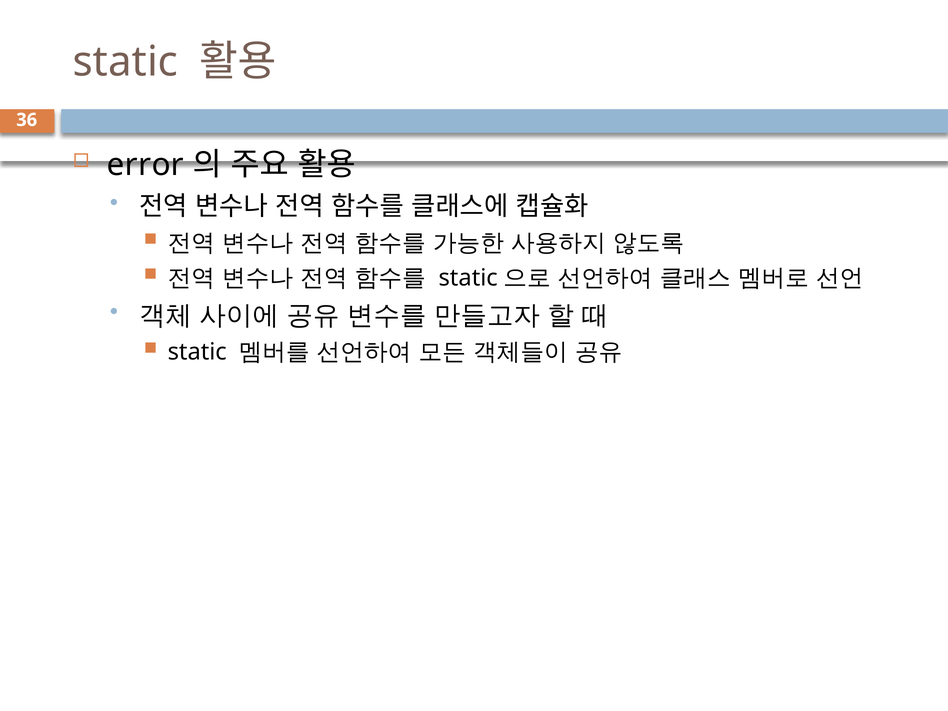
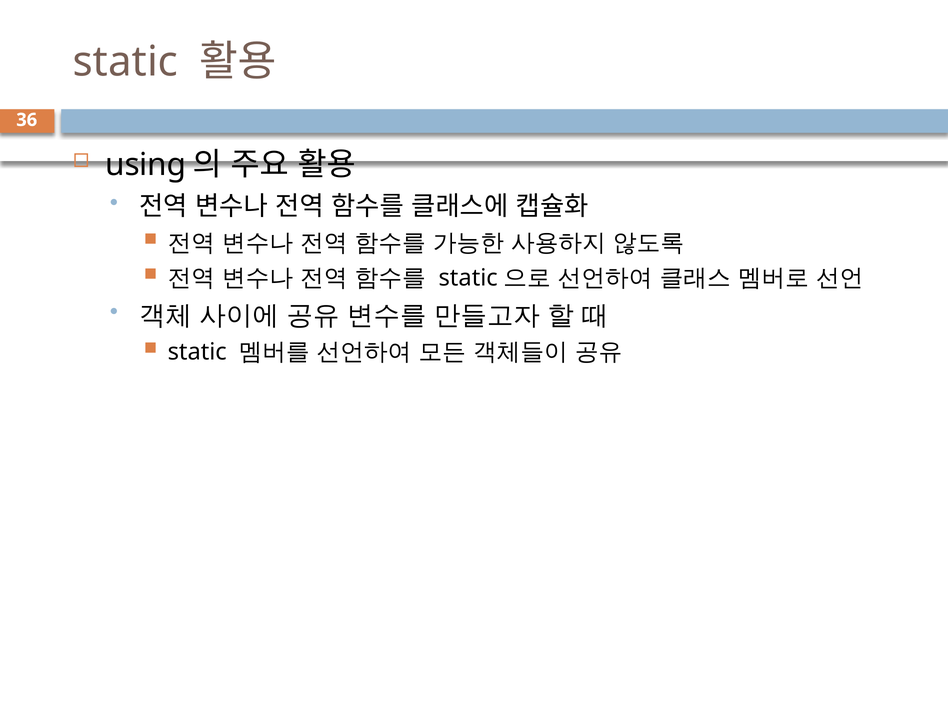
error: error -> using (146, 165)
